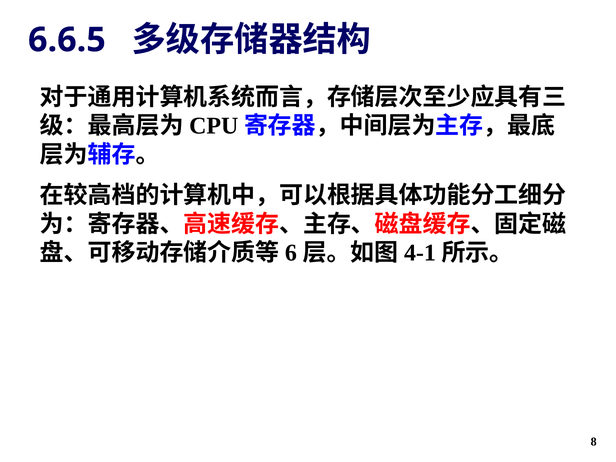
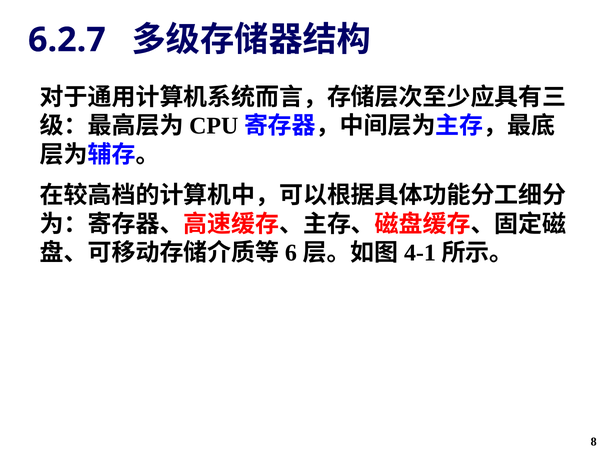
6.6.5: 6.6.5 -> 6.2.7 (67, 40)
